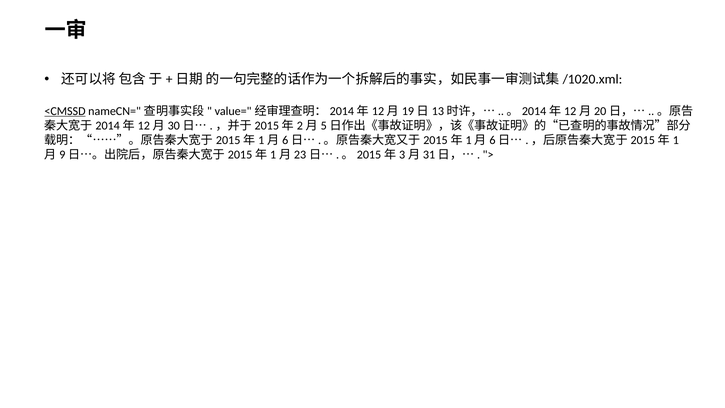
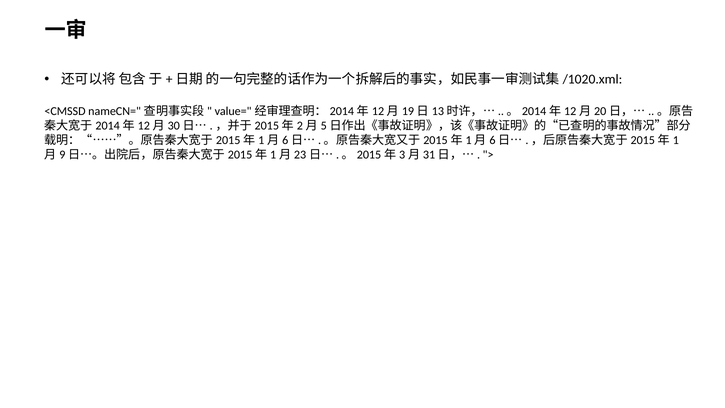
<CMSSD underline: present -> none (65, 111)
